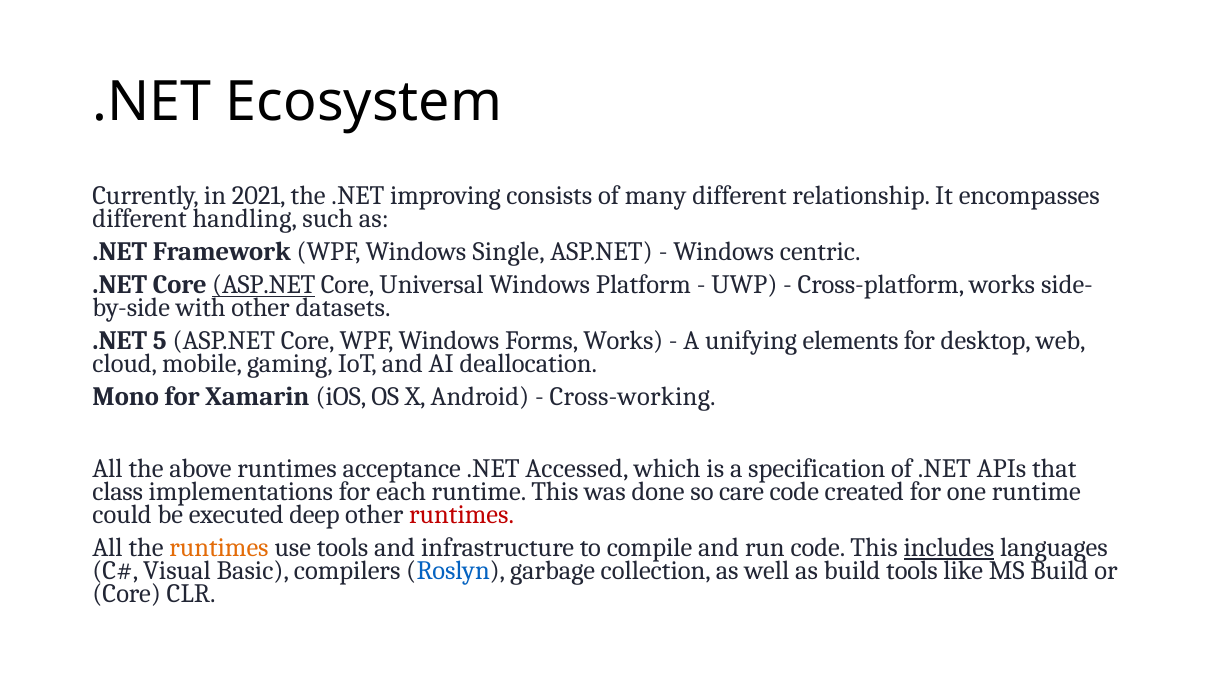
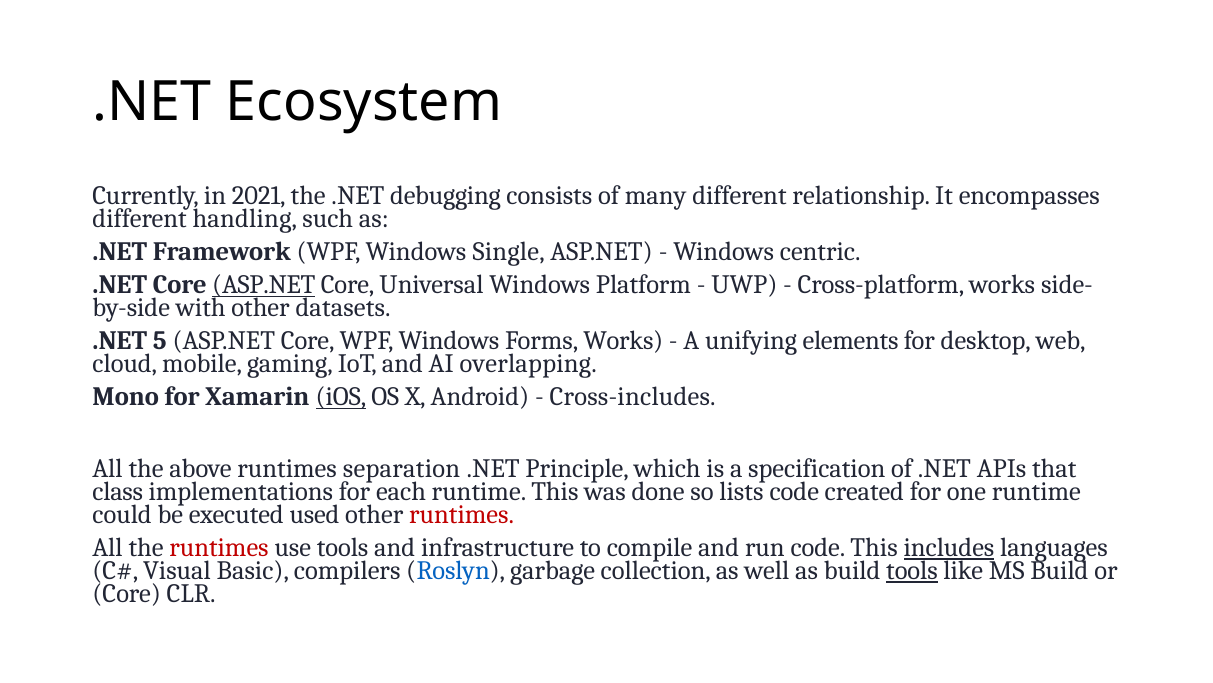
improving: improving -> debugging (446, 196)
deallocation: deallocation -> overlapping (528, 364)
iOS underline: none -> present (341, 397)
Cross-working: Cross-working -> Cross-includes (633, 397)
acceptance: acceptance -> separation (402, 468)
Accessed: Accessed -> Principle (577, 468)
care: care -> lists (741, 491)
deep: deep -> used (314, 514)
runtimes colour: orange -> red (219, 547)
tools underline: none -> present (912, 570)
